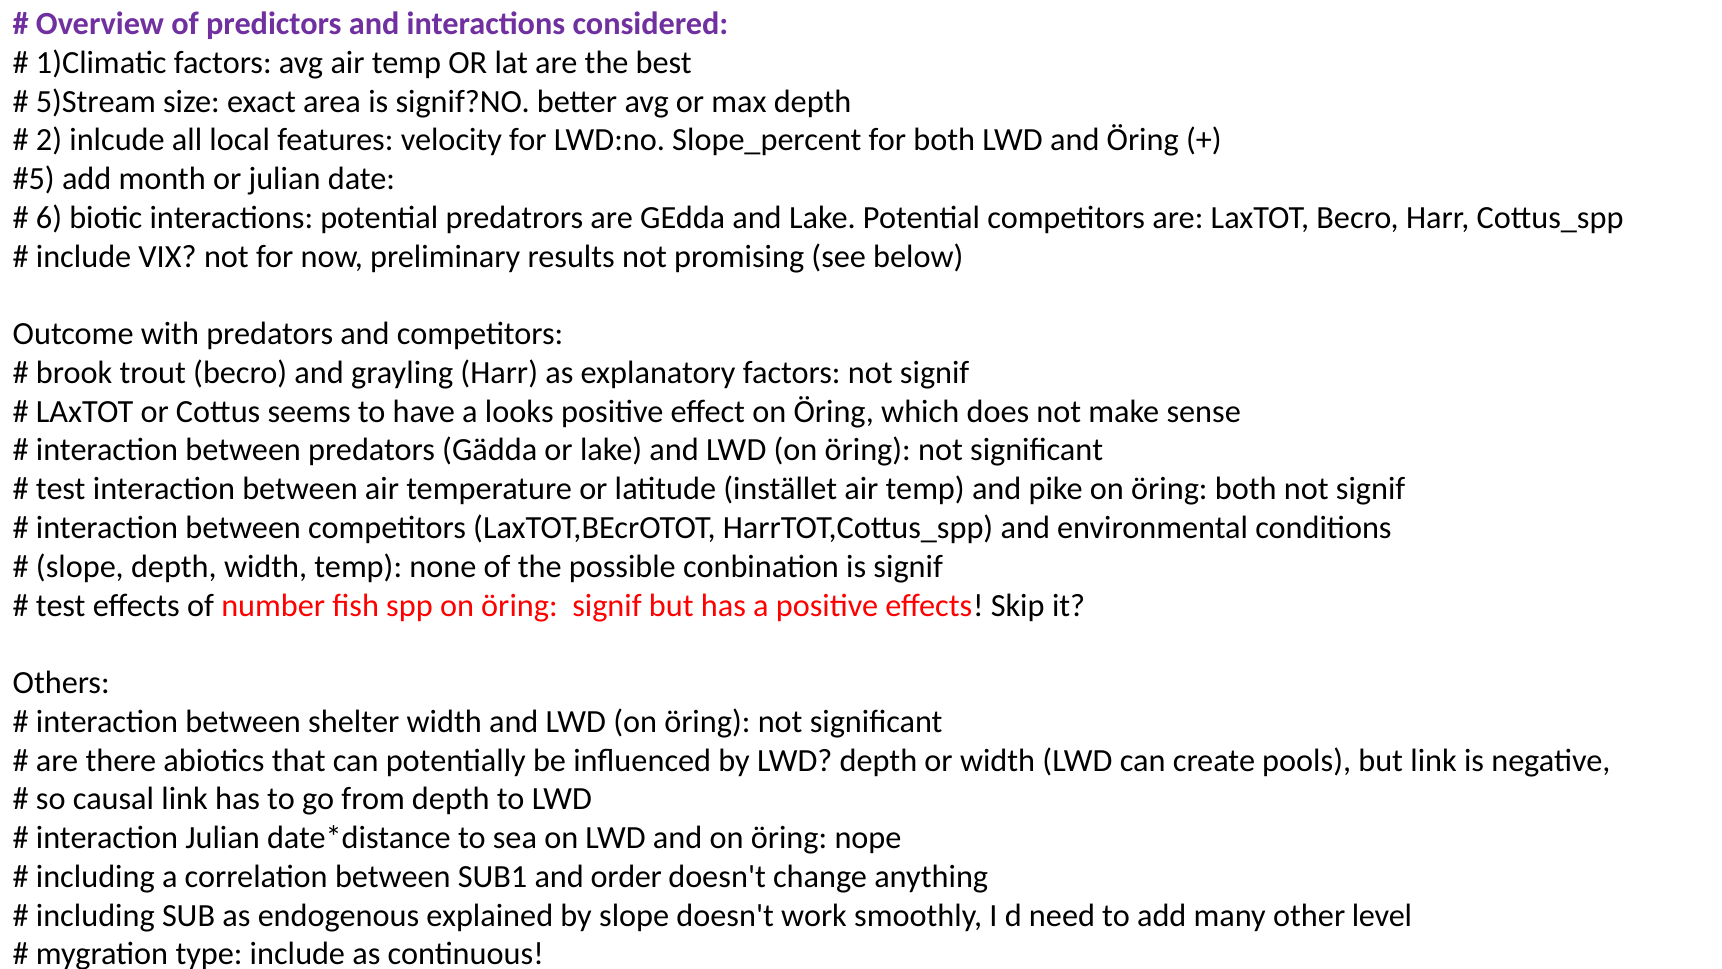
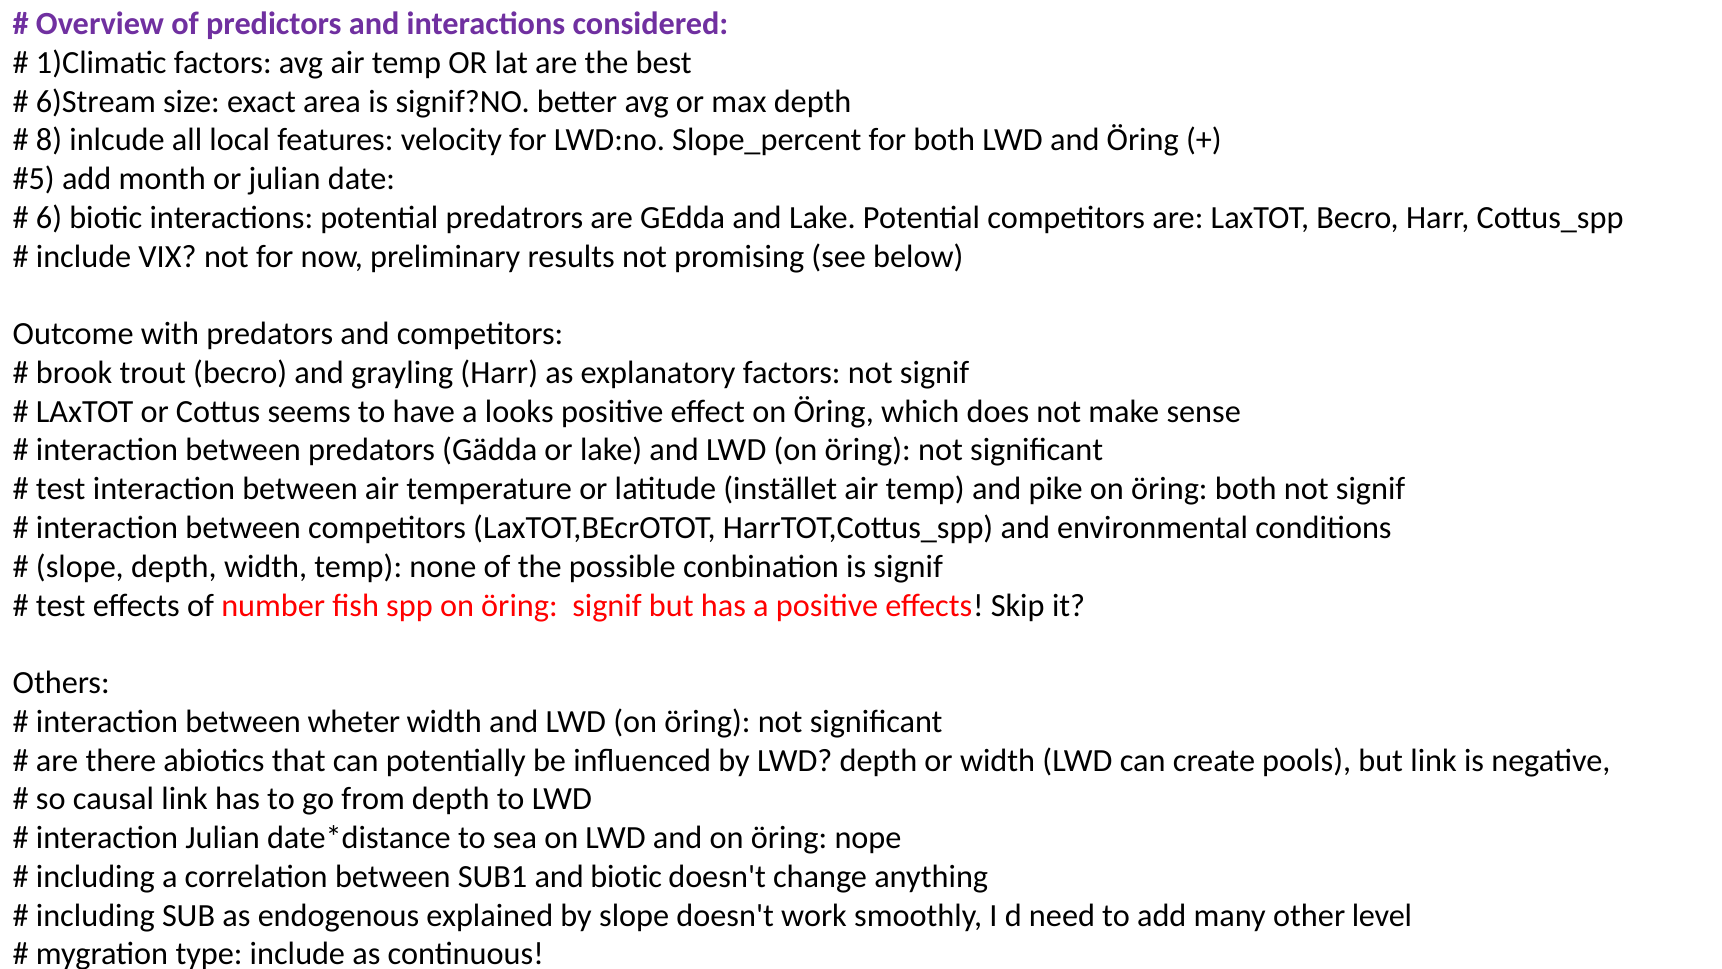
5)Stream: 5)Stream -> 6)Stream (96, 101)
2: 2 -> 8 (49, 140)
shelter: shelter -> wheter (354, 721)
and order: order -> biotic (626, 876)
